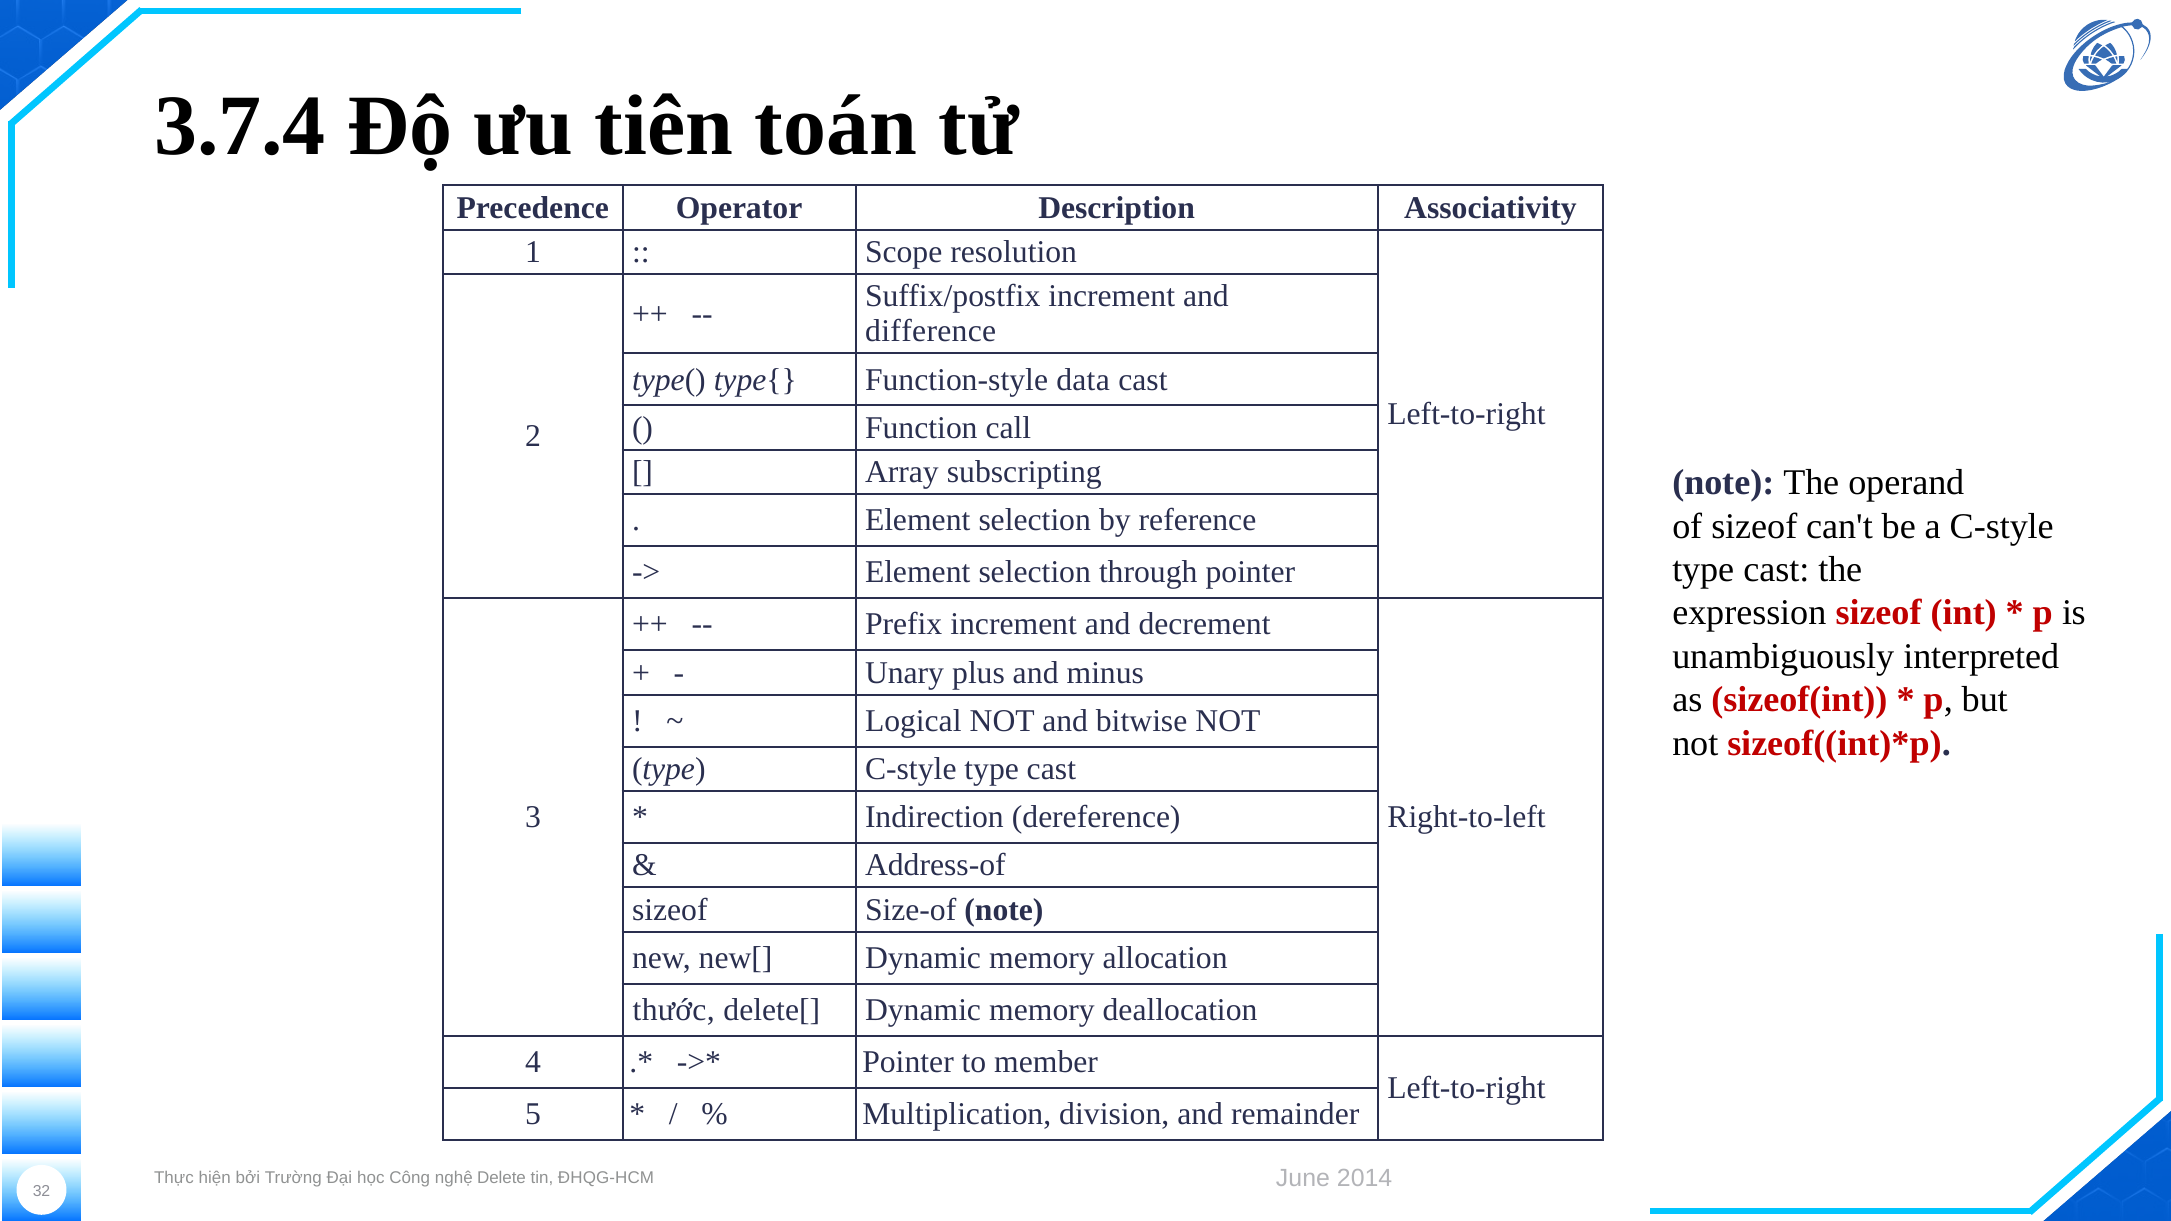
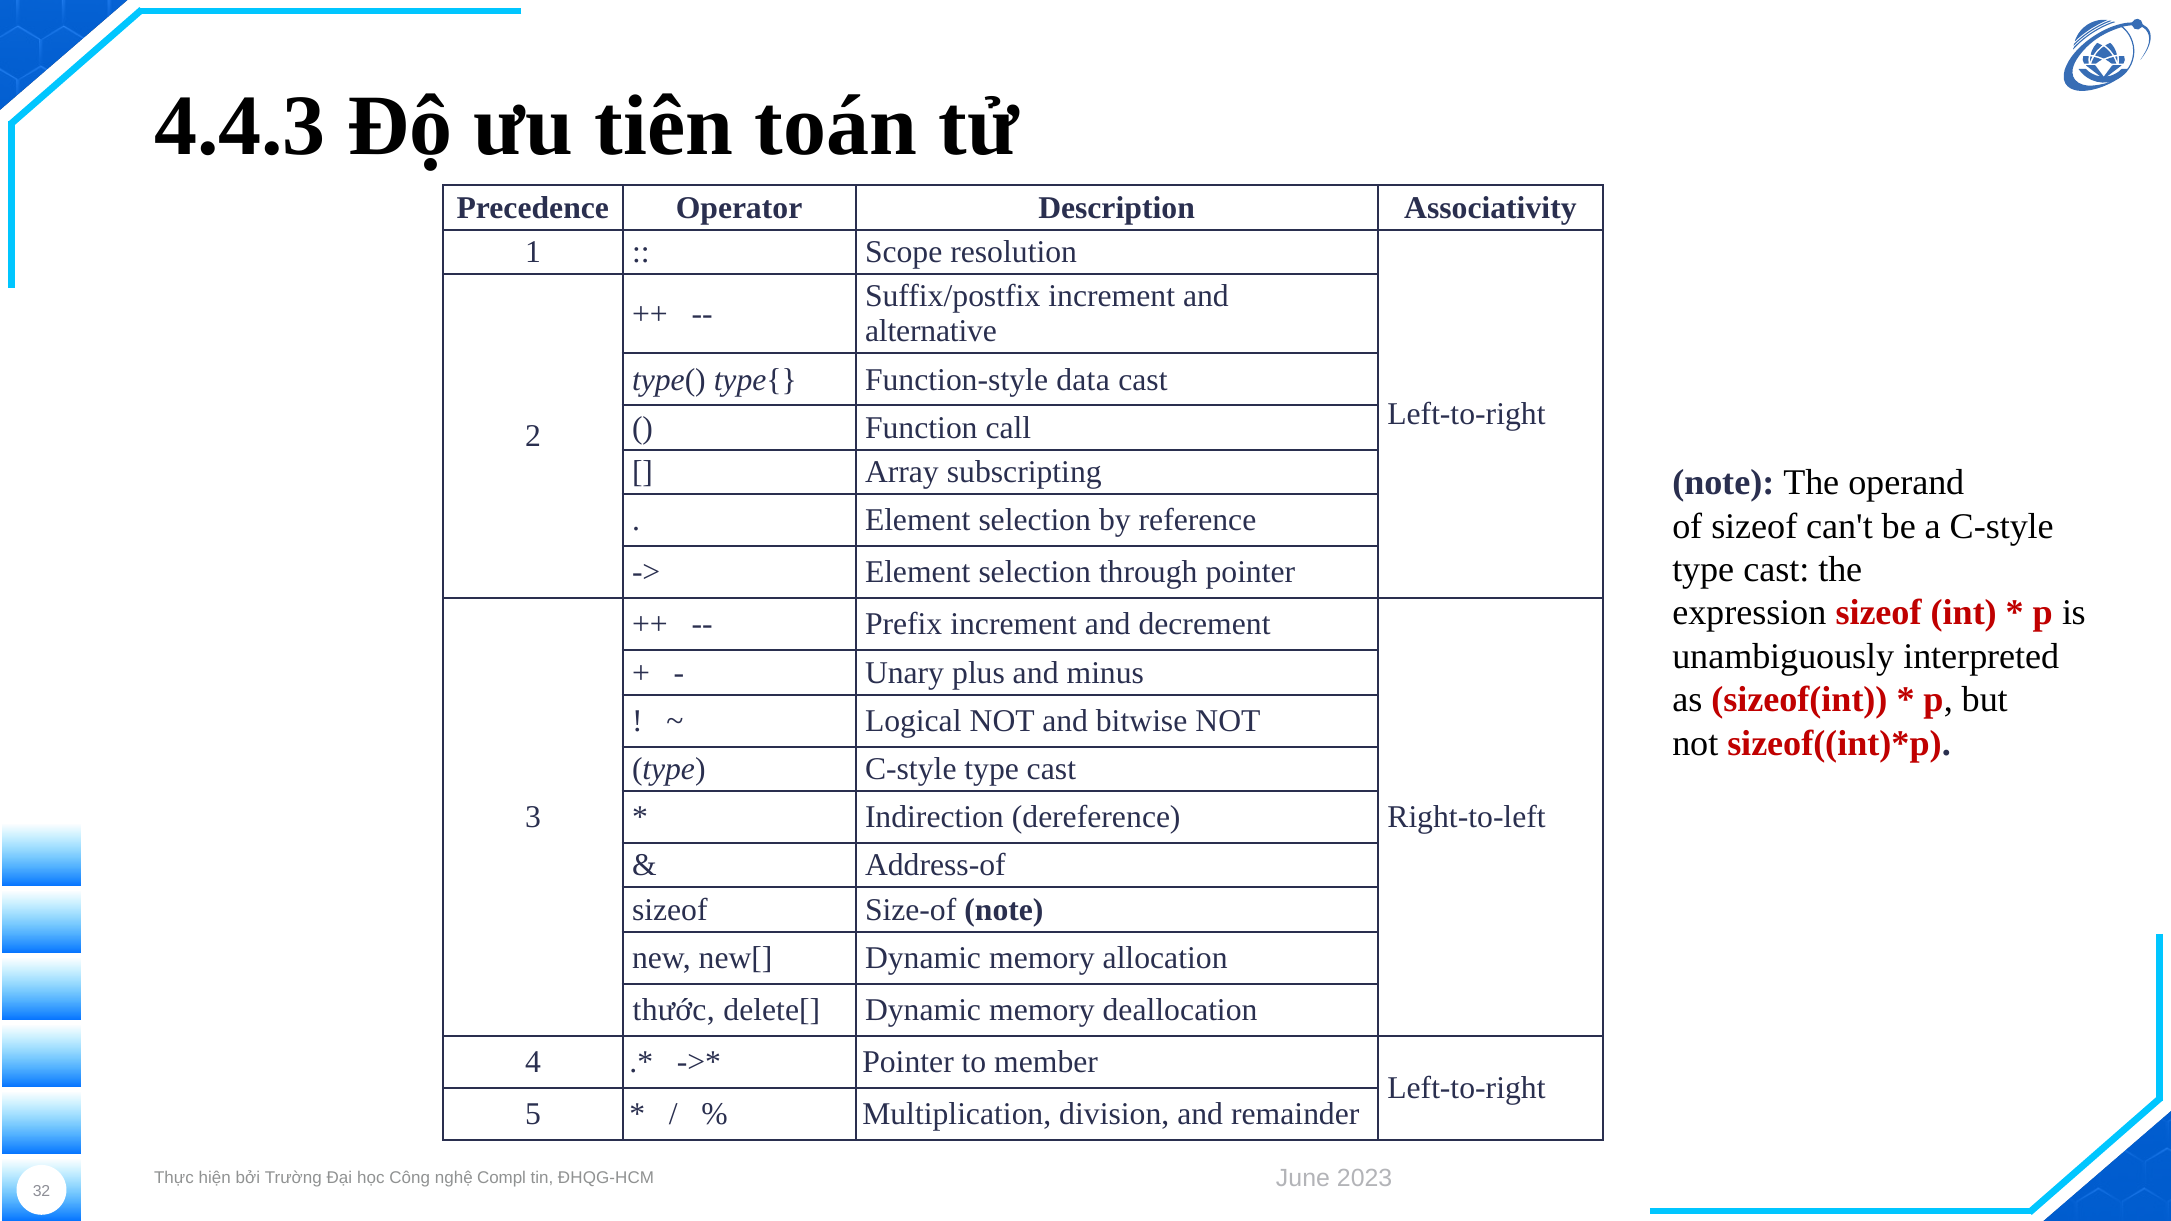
3.7.4: 3.7.4 -> 4.4.3 (240, 126)
difference: difference -> alternative (931, 331)
2014: 2014 -> 2023 (1365, 1178)
Delete: Delete -> Compl (502, 1178)
